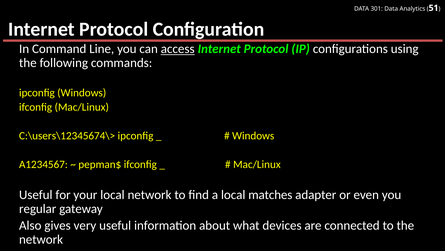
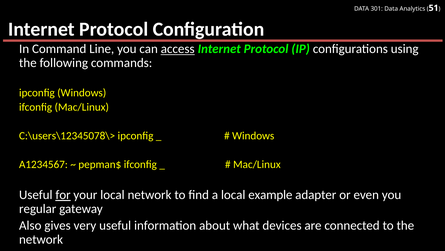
C:\users\12345674\>: C:\users\12345674\> -> C:\users\12345078\> (67, 136)
for underline: none -> present (63, 194)
matches: matches -> example (270, 194)
